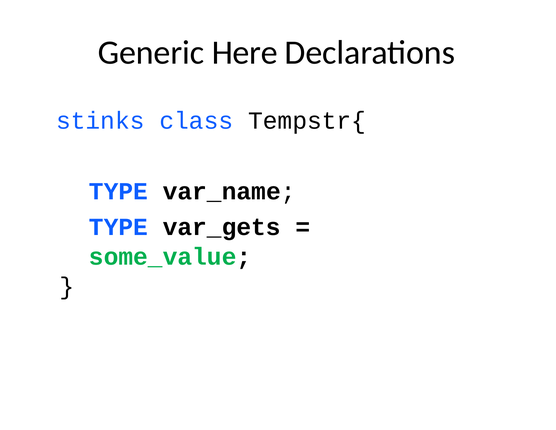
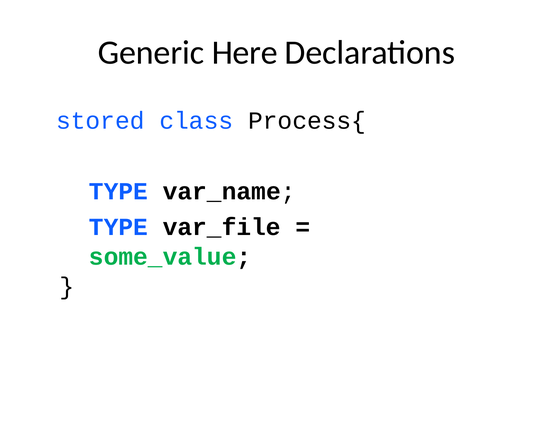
stinks: stinks -> stored (100, 120)
Tempstr{: Tempstr{ -> Process{ (307, 120)
var_gets: var_gets -> var_file (222, 227)
